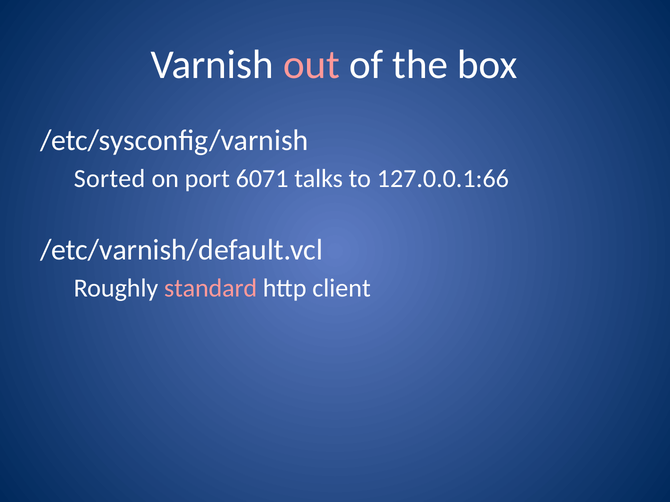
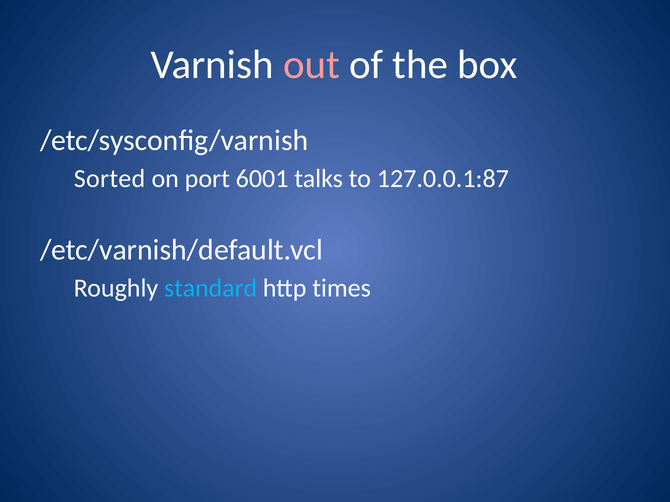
6071: 6071 -> 6001 (262, 179)
127.0.0.1:66: 127.0.0.1:66 -> 127.0.0.1:87 (443, 179)
standard colour: pink -> light blue (211, 288)
client: client -> times (342, 288)
